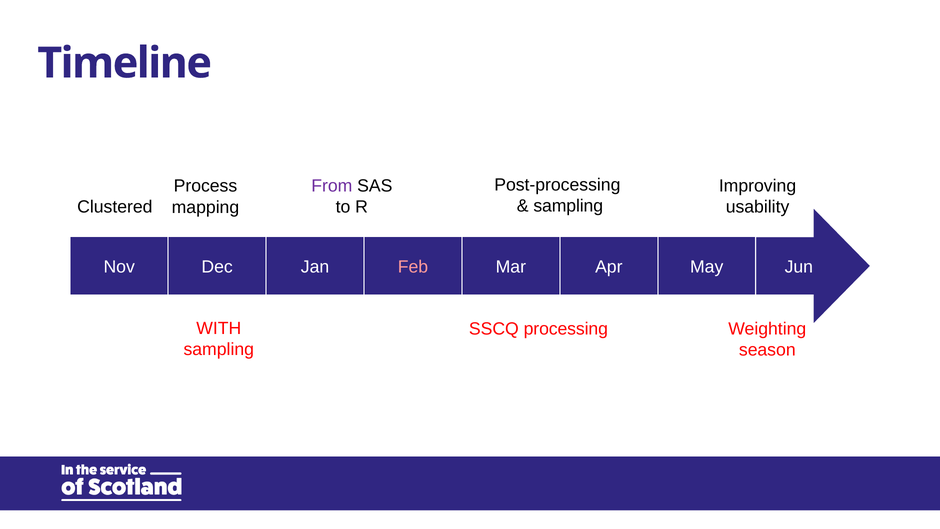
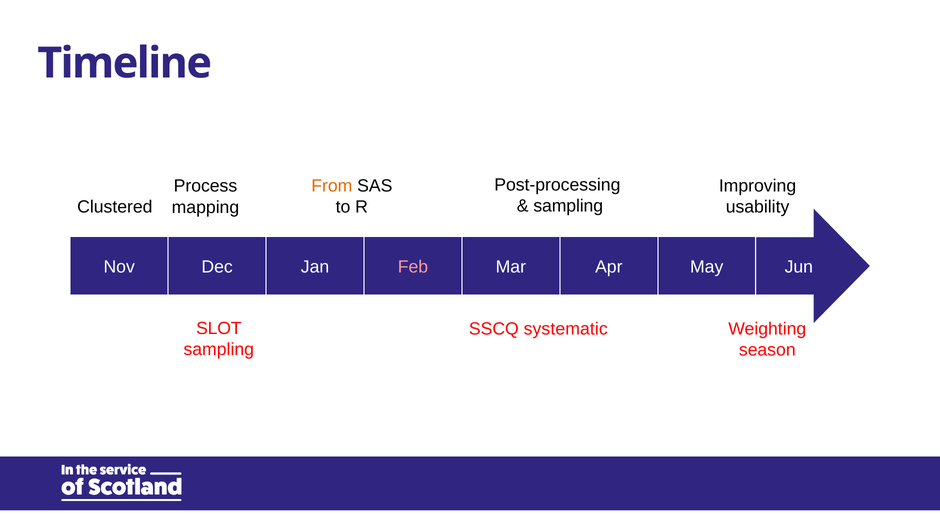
From colour: purple -> orange (332, 186)
WITH: WITH -> SLOT (219, 328)
processing: processing -> systematic (566, 329)
